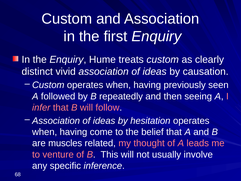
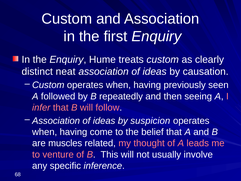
vivid: vivid -> neat (66, 71)
hesitation: hesitation -> suspicion (150, 121)
